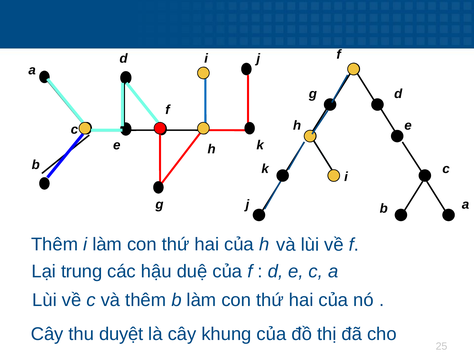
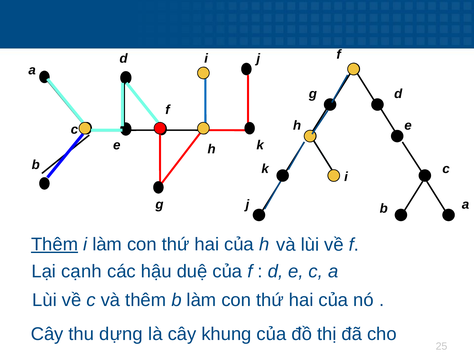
Thêm underline: none -> present (55, 245)
trung: trung -> cạnh (81, 272)
duyệt: duyệt -> dựng (121, 335)
